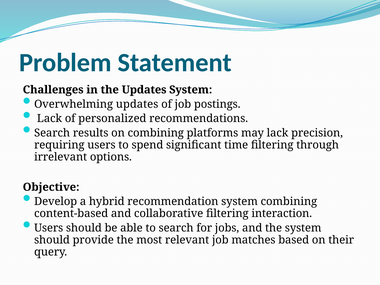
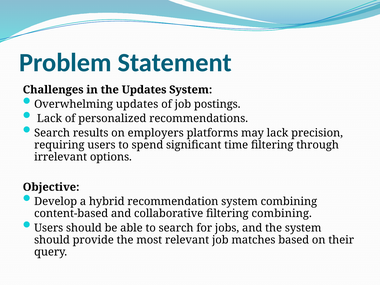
on combining: combining -> employers (156, 133)
filtering interaction: interaction -> combining (282, 213)
